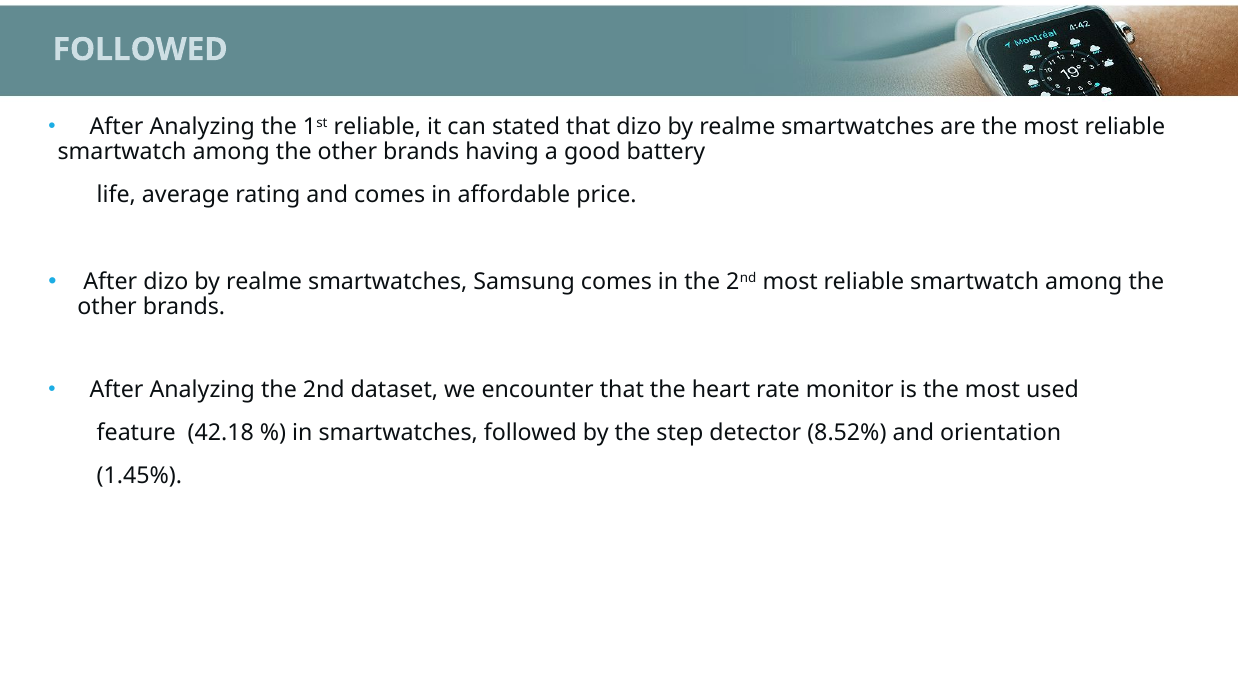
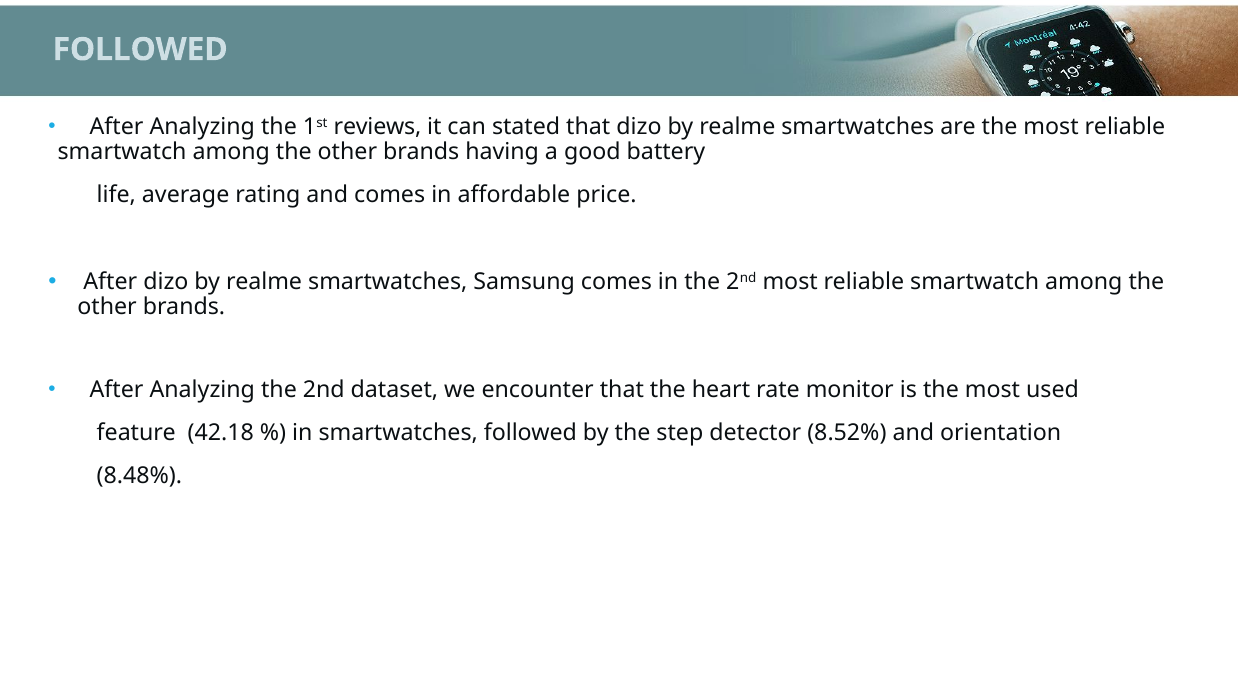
1st reliable: reliable -> reviews (377, 127)
1.45%: 1.45% -> 8.48% (139, 476)
